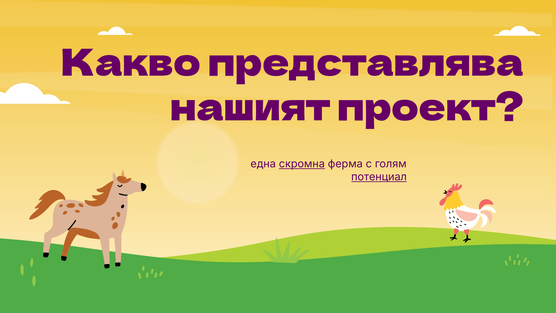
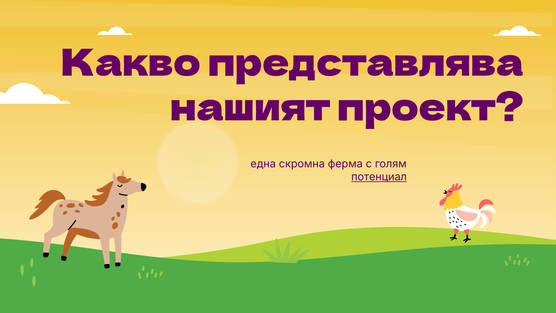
скромна underline: present -> none (302, 164)
